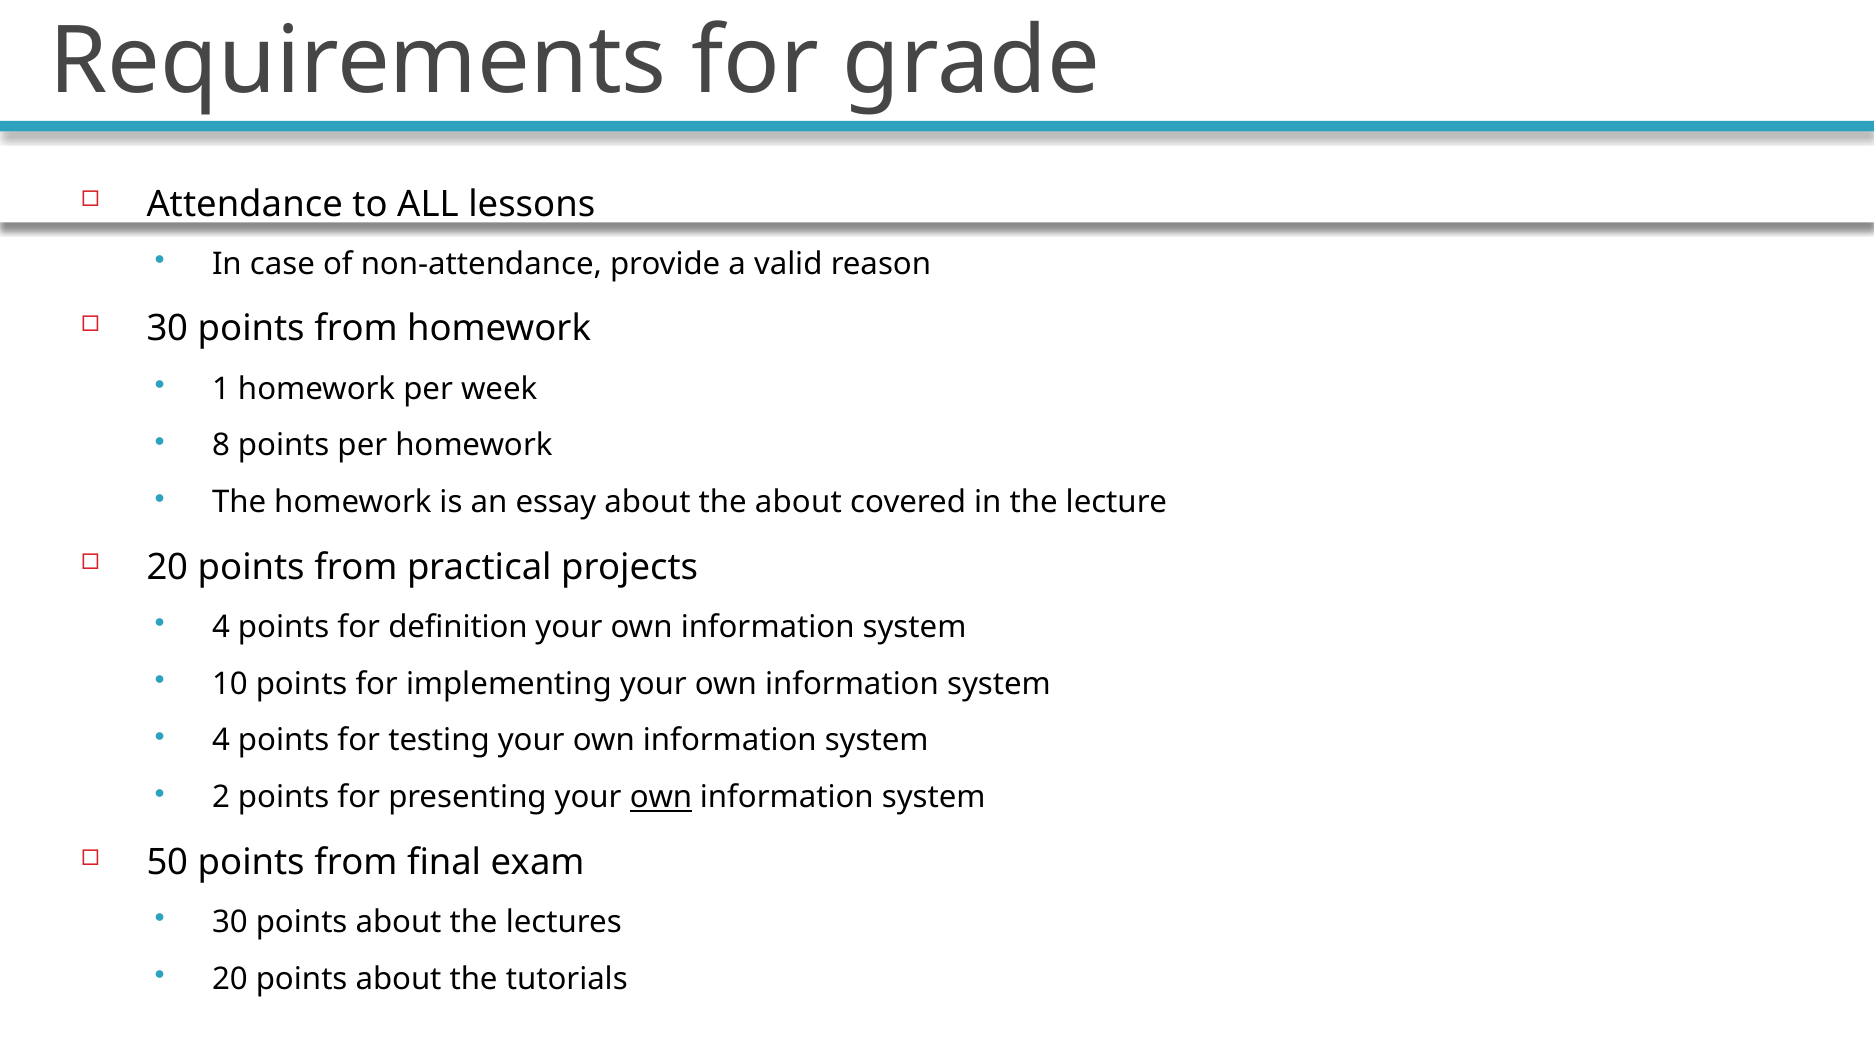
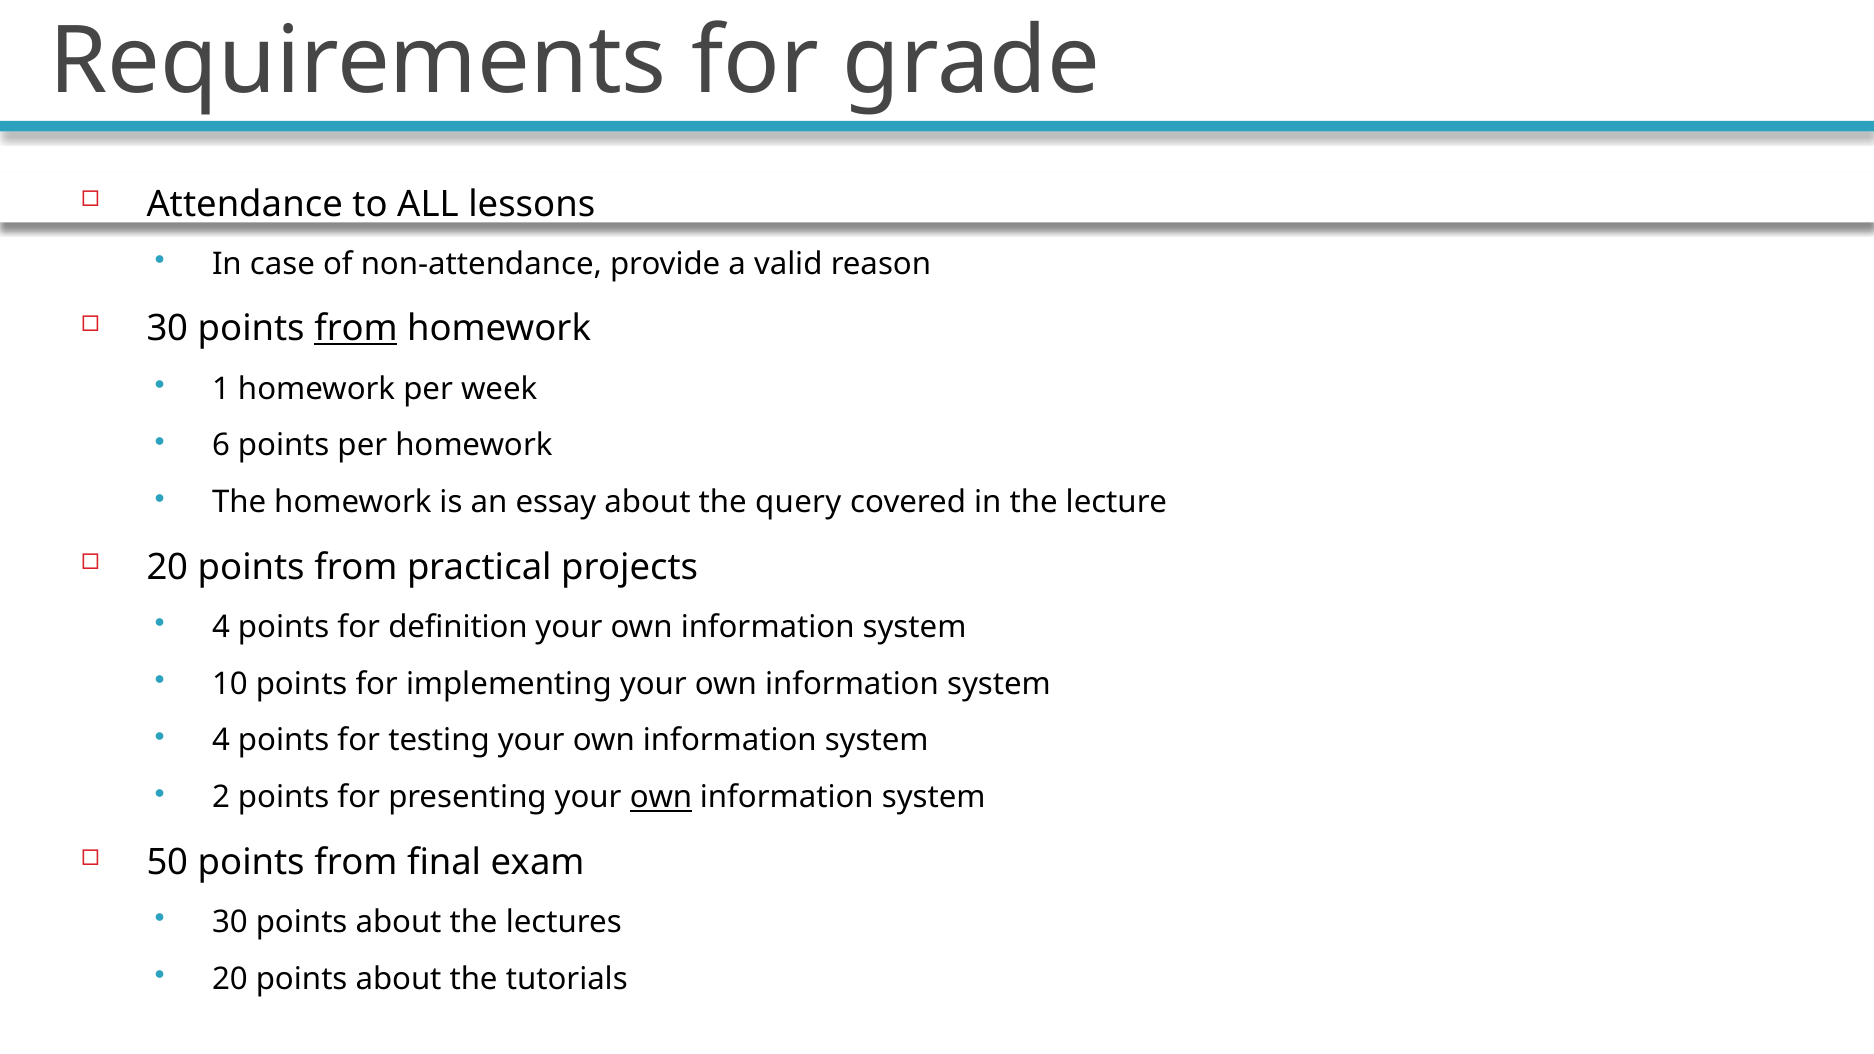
from underline: none -> present (356, 329)
8: 8 -> 6 (221, 446)
the about: about -> query (798, 502)
